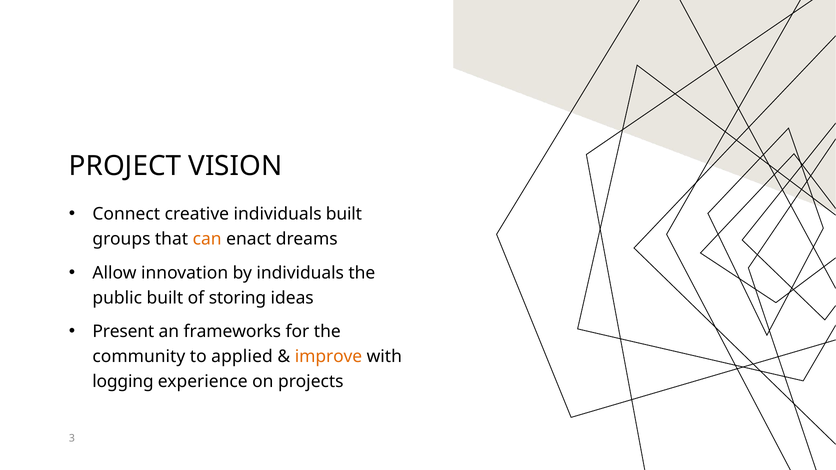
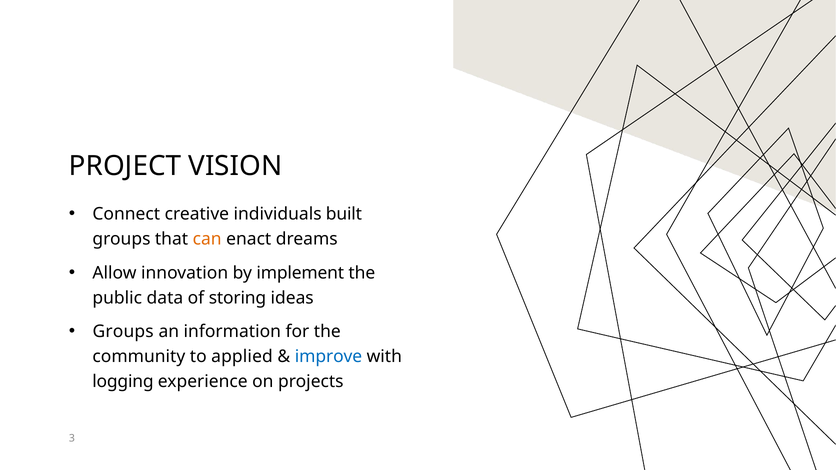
by individuals: individuals -> implement (300, 273)
public built: built -> data (165, 298)
Present: Present -> Groups (123, 332)
frameworks: frameworks -> information (232, 332)
improve colour: orange -> blue (328, 357)
